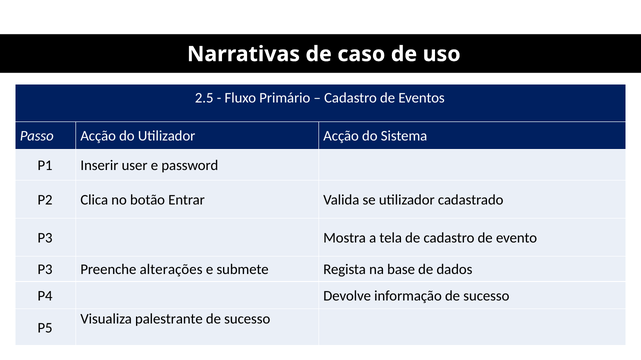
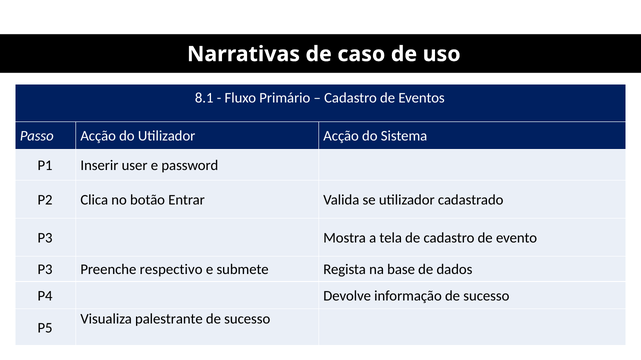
2.5: 2.5 -> 8.1 (204, 98)
alterações: alterações -> respectivo (171, 270)
